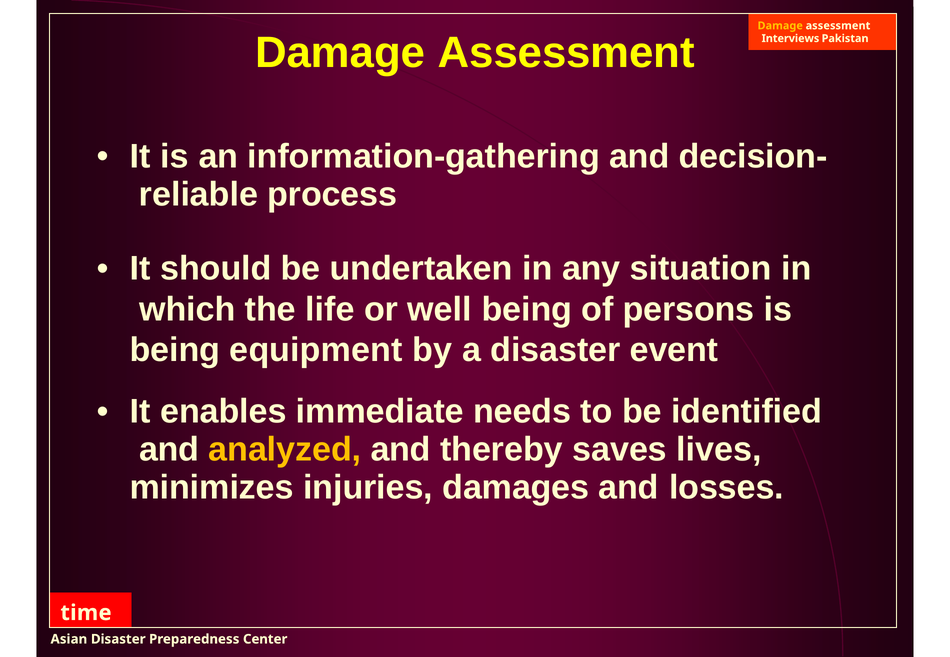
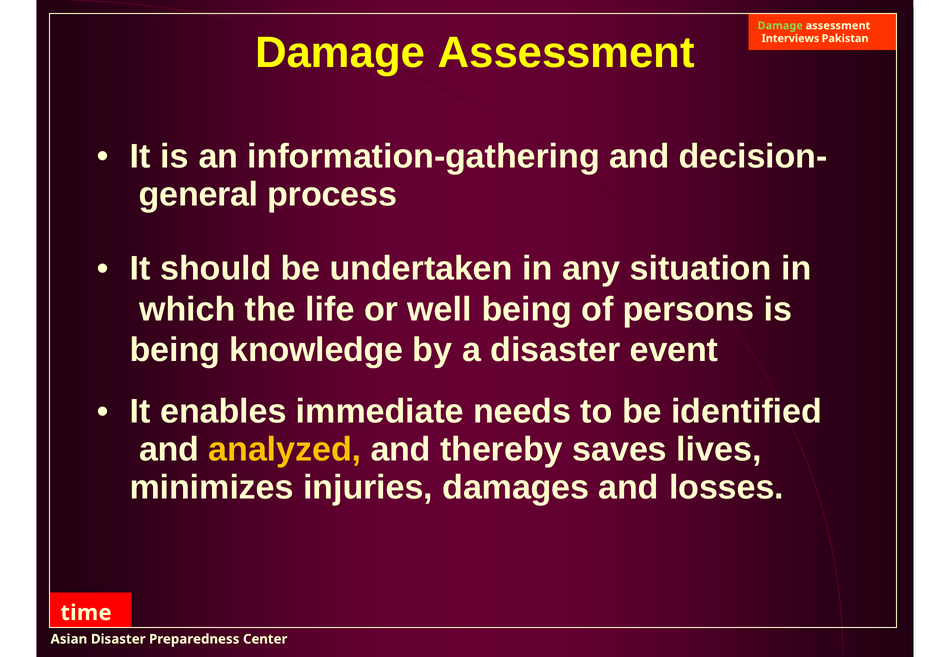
Damage colour: yellow -> light green (780, 26)
reliable: reliable -> general (199, 195)
equipment: equipment -> knowledge (316, 350)
